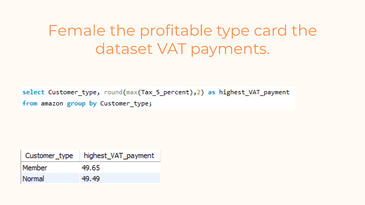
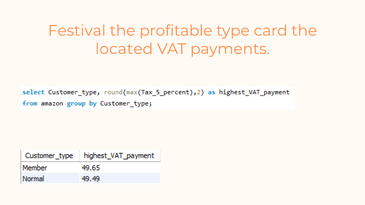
Female: Female -> Festival (77, 31)
dataset: dataset -> located (124, 49)
